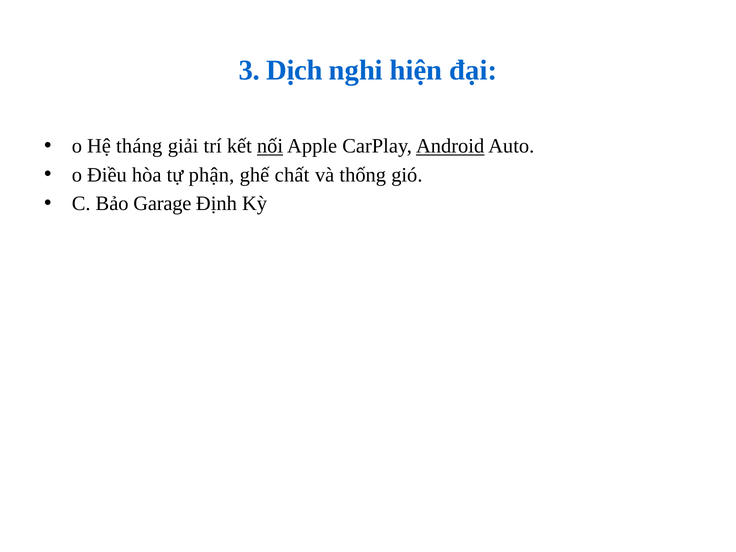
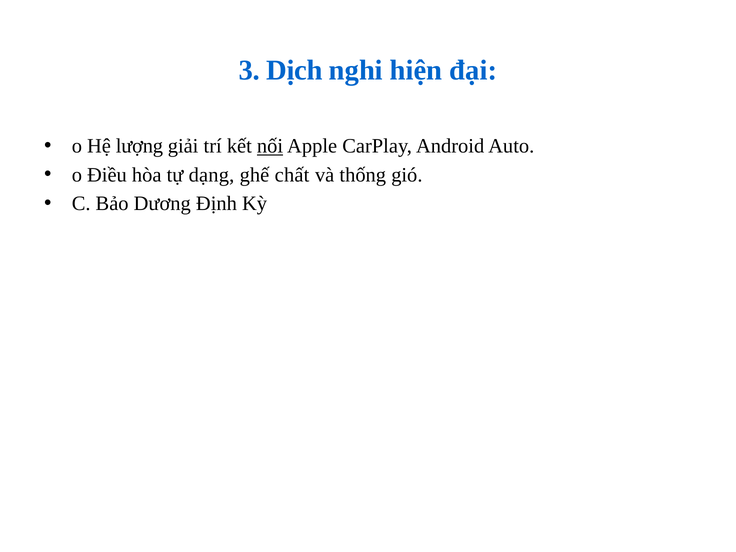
tháng: tháng -> lượng (139, 146)
Android underline: present -> none (450, 146)
phận: phận -> dạng (211, 175)
Garage: Garage -> Dương (162, 203)
